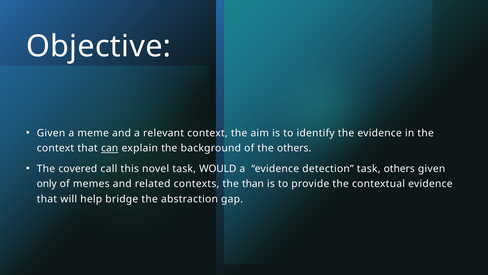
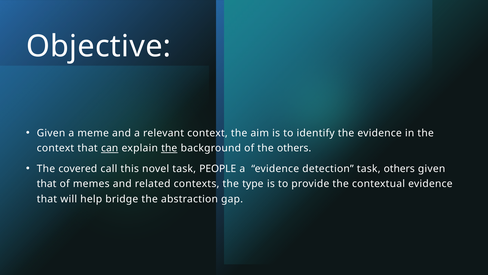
the underline: none -> present (169, 148)
WOULD: WOULD -> PEOPLE (218, 168)
only: only -> that (47, 184)
than: than -> type (253, 184)
